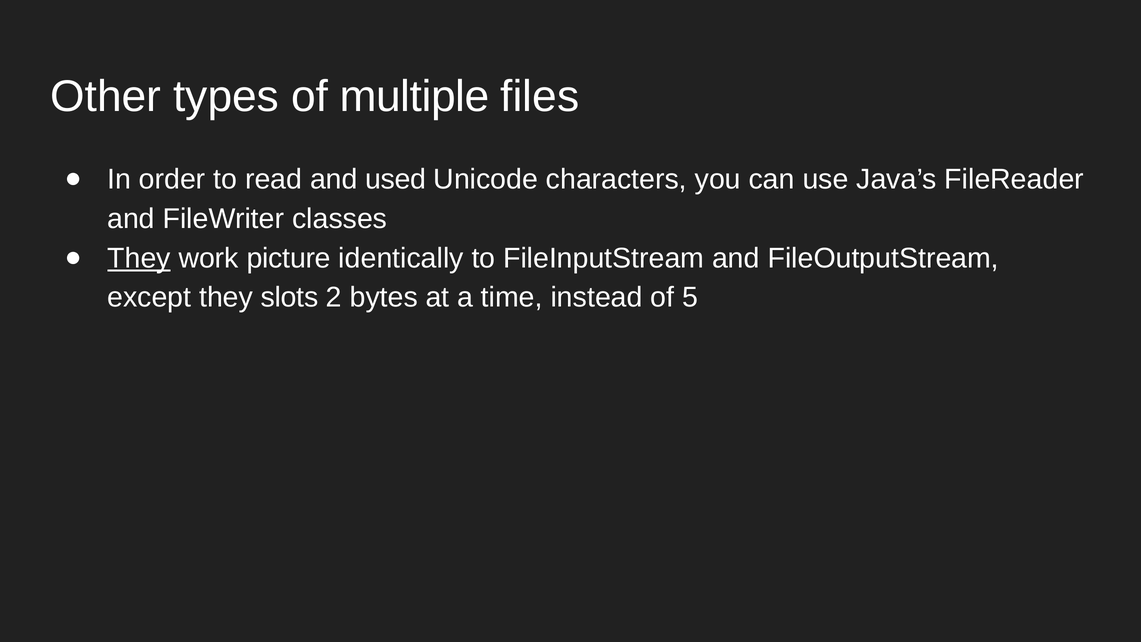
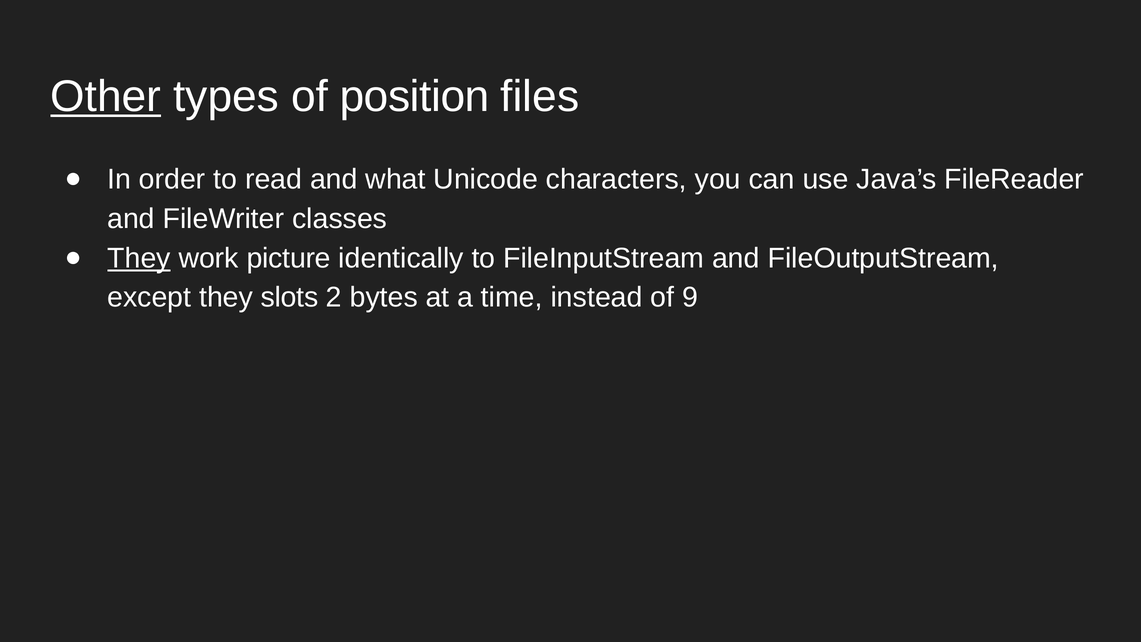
Other underline: none -> present (106, 97)
multiple: multiple -> position (415, 97)
used: used -> what (396, 179)
5: 5 -> 9 (690, 297)
